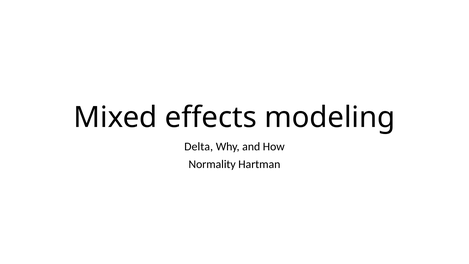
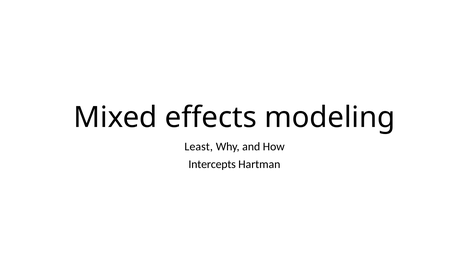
Delta: Delta -> Least (199, 147)
Normality: Normality -> Intercepts (212, 164)
